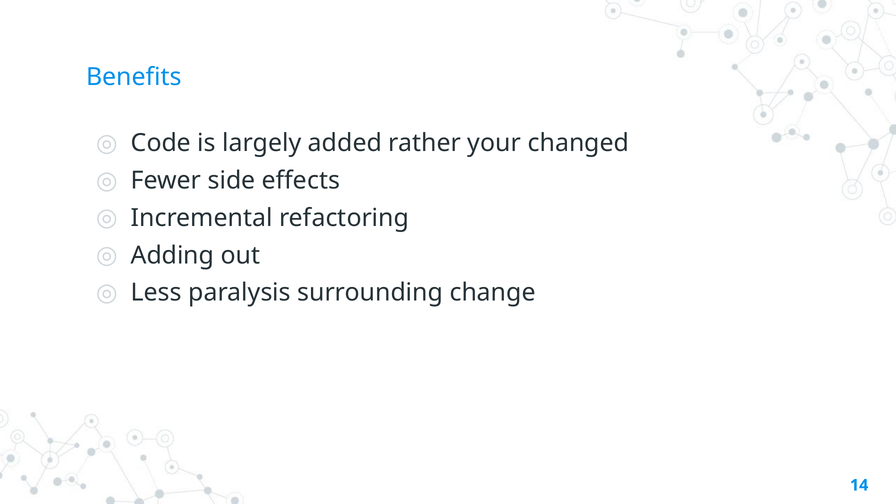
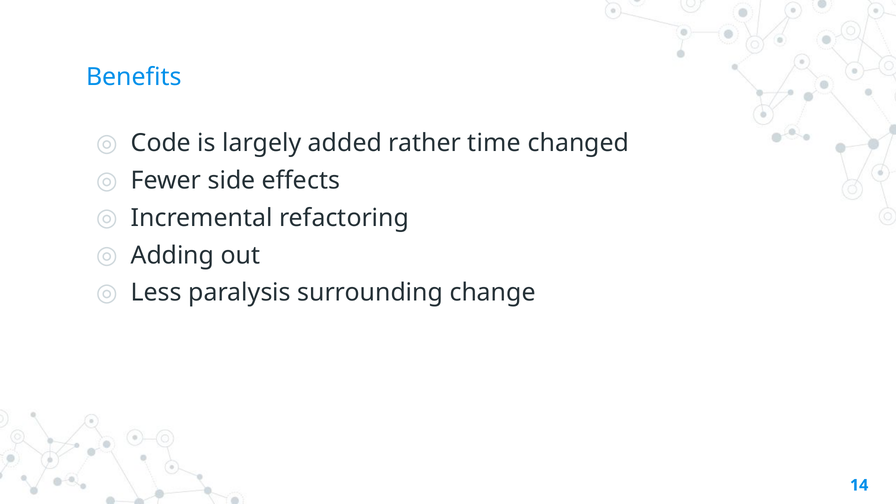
your: your -> time (494, 143)
